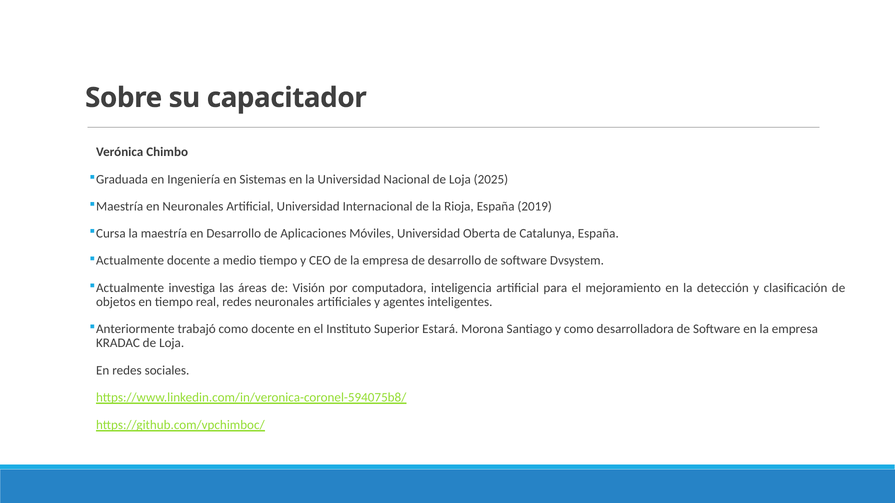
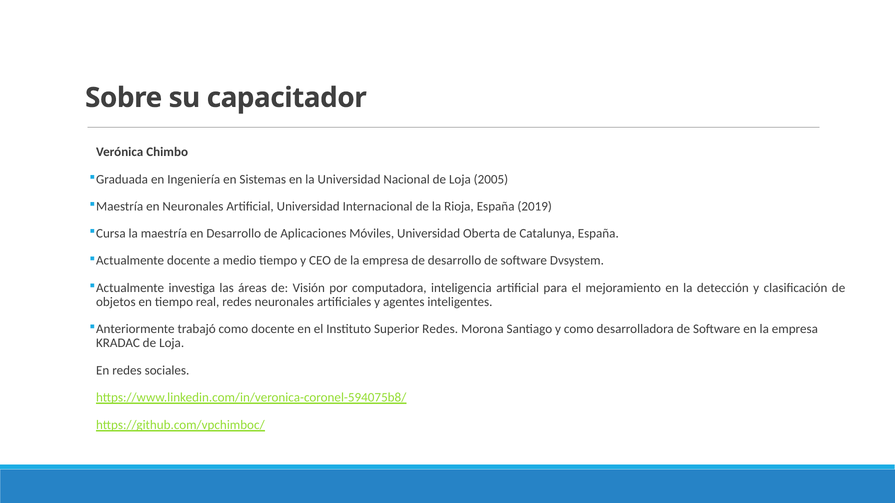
2025: 2025 -> 2005 (491, 179)
Superior Estará: Estará -> Redes (440, 329)
